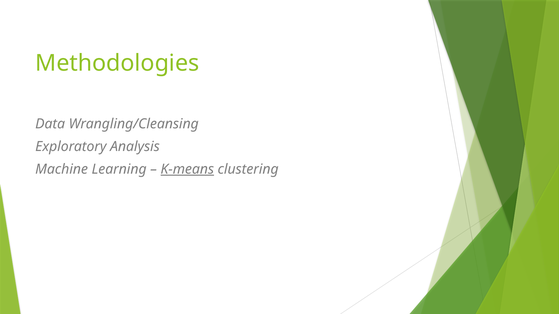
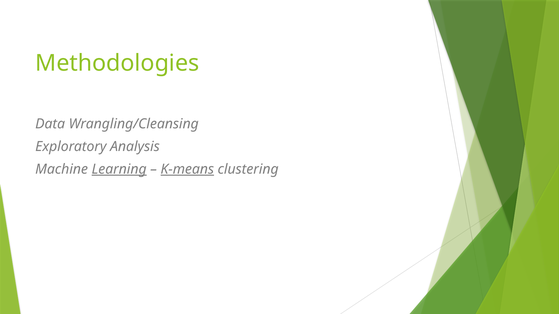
Learning underline: none -> present (119, 169)
